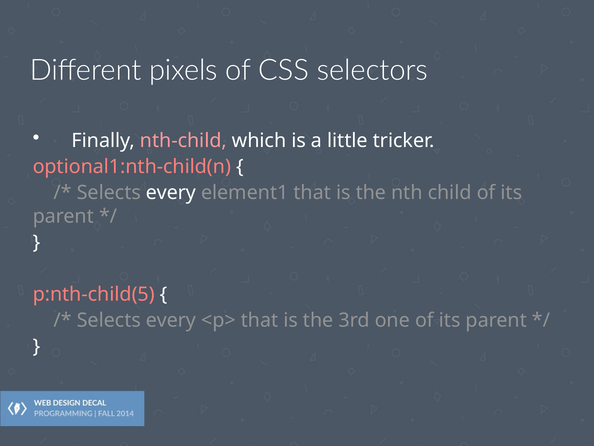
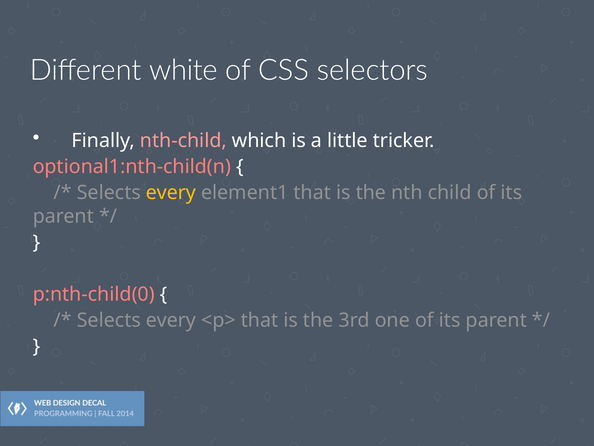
pixels: pixels -> white (183, 70)
every colour: white -> yellow (171, 193)
p:nth-child(5: p:nth-child(5 -> p:nth-child(0 (94, 294)
